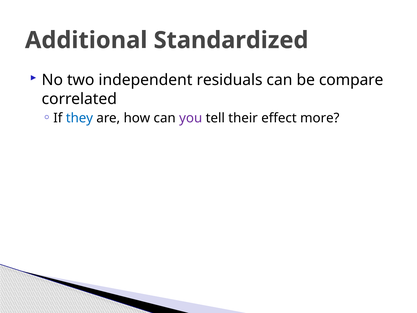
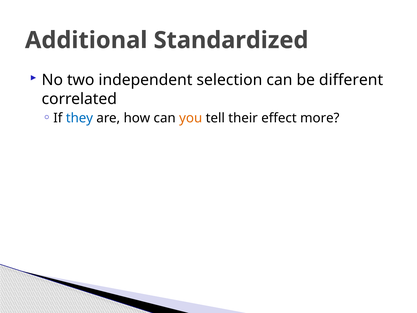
residuals: residuals -> selection (229, 80)
compare: compare -> different (351, 80)
you colour: purple -> orange (191, 118)
